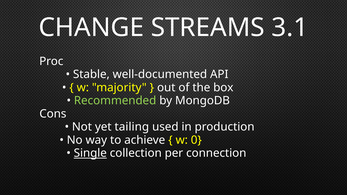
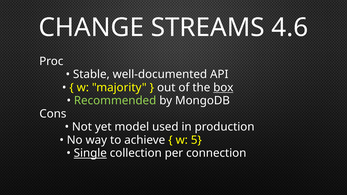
3.1: 3.1 -> 4.6 (290, 27)
box underline: none -> present (223, 88)
tailing: tailing -> model (132, 127)
0: 0 -> 5 (196, 140)
